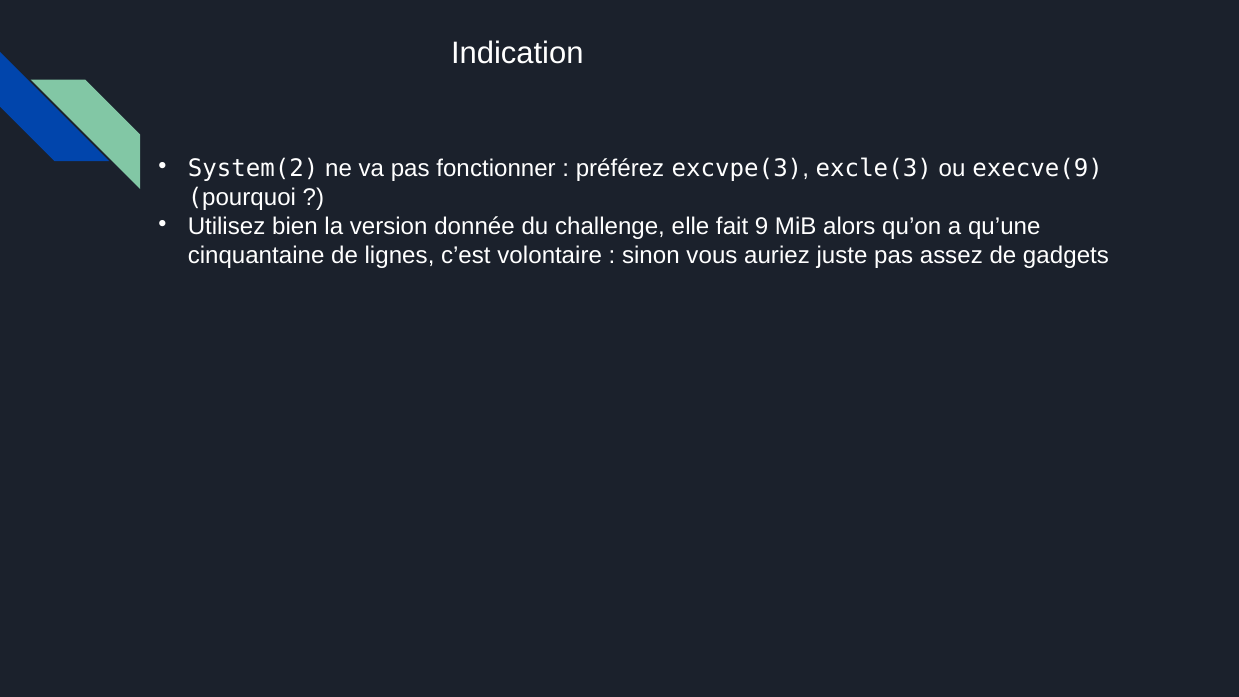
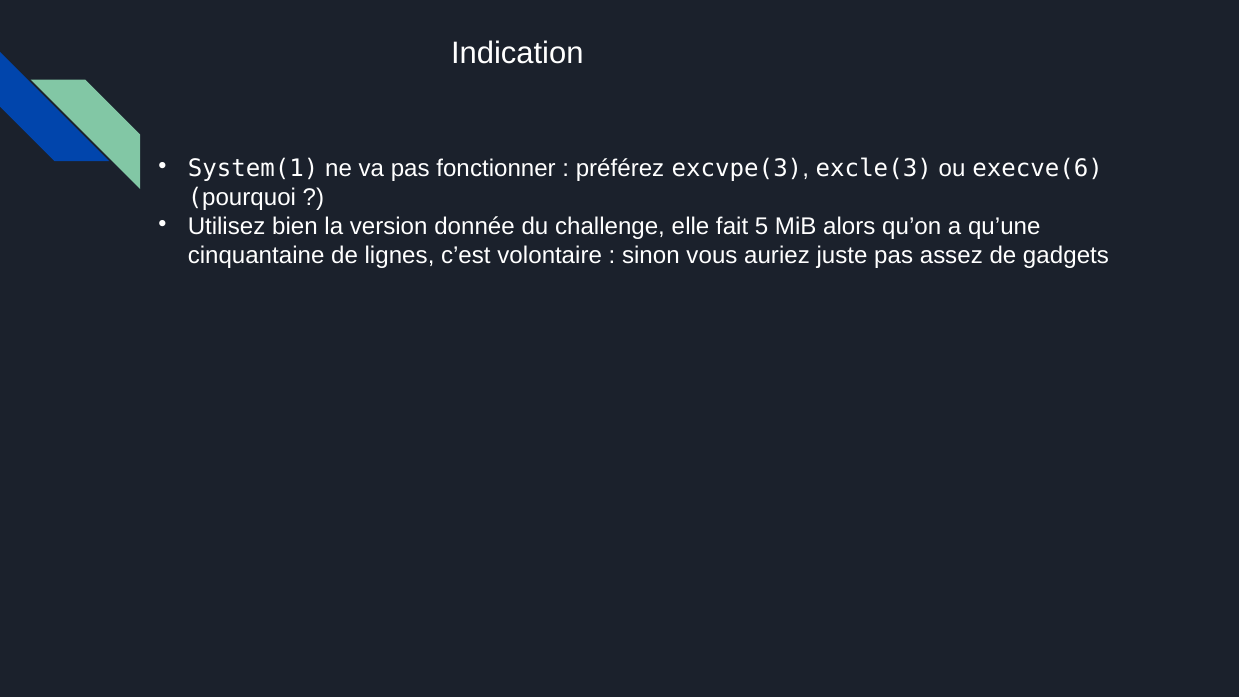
System(2: System(2 -> System(1 (253, 169)
execve(9: execve(9 -> execve(6 (1038, 169)
9: 9 -> 5 (762, 226)
